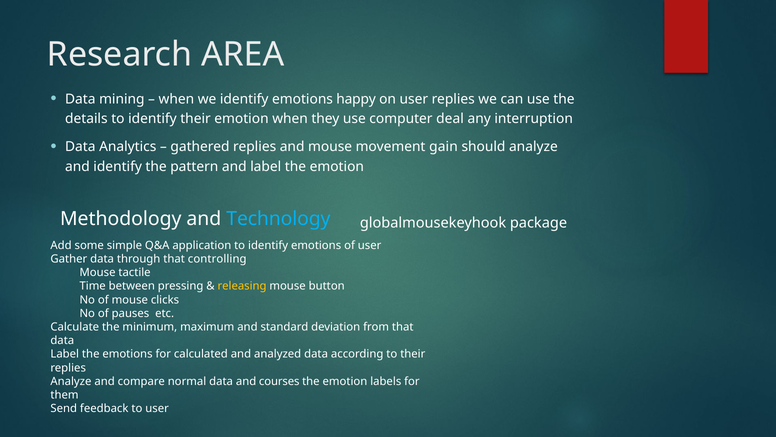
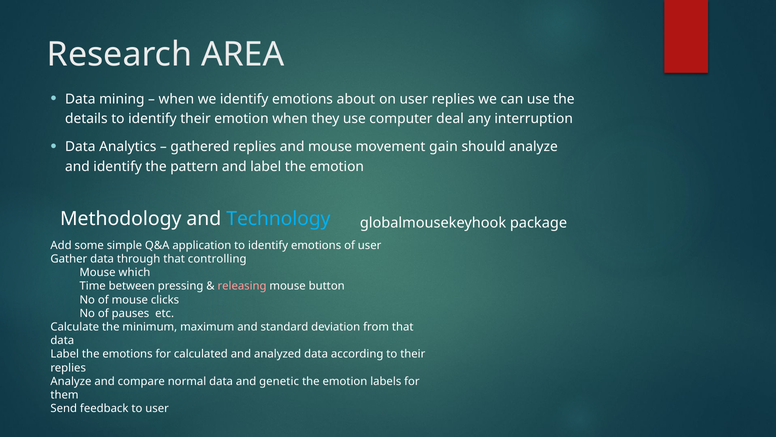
happy: happy -> about (356, 99)
tactile: tactile -> which (134, 272)
releasing colour: yellow -> pink (242, 286)
courses: courses -> genetic (279, 381)
